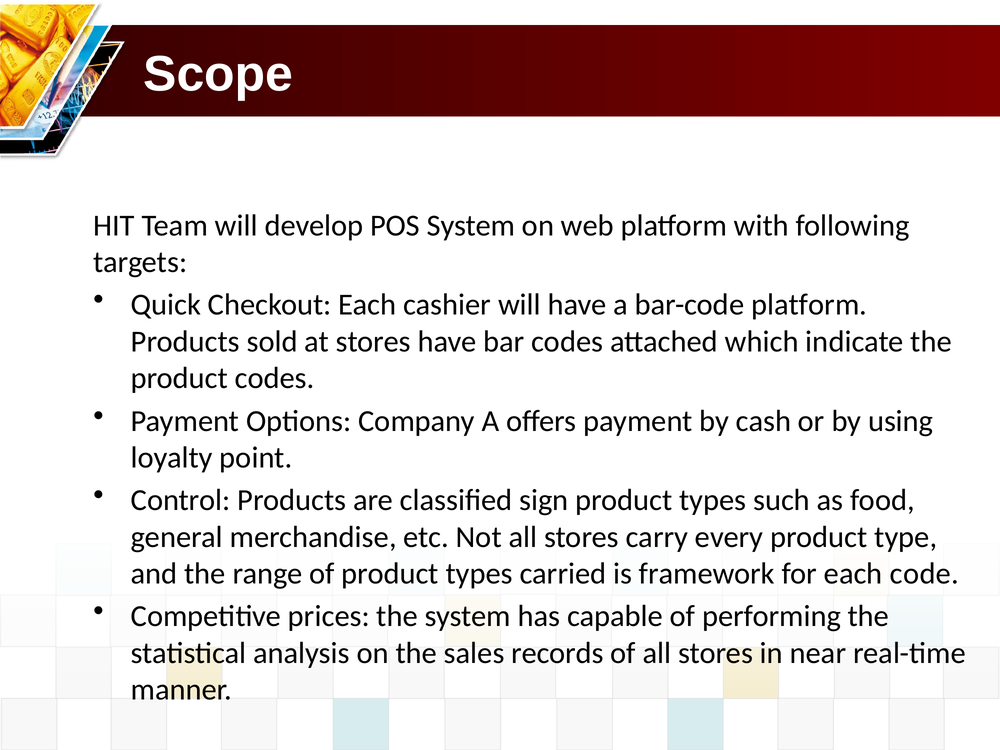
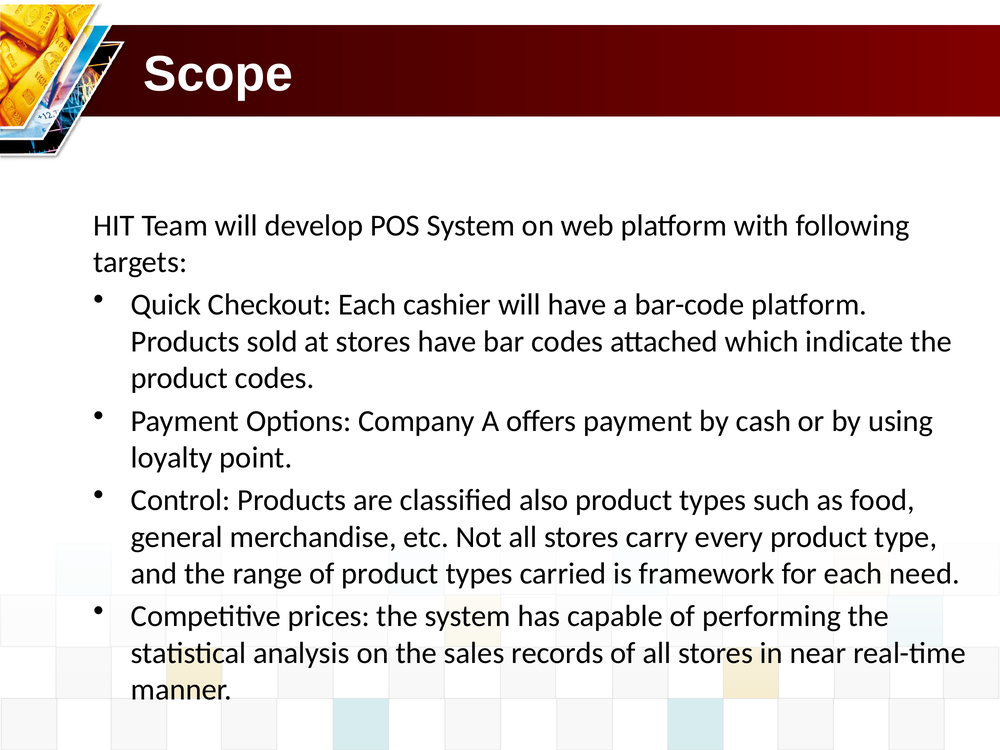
sign: sign -> also (544, 500)
code: code -> need (925, 574)
